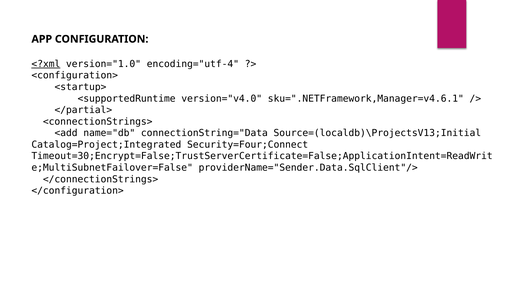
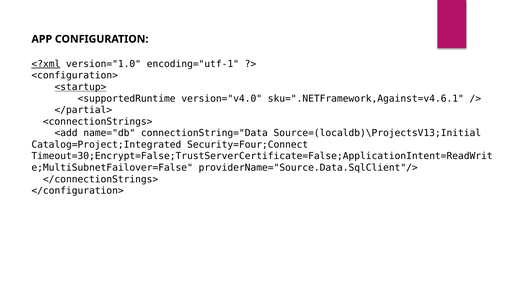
encoding="utf-4: encoding="utf-4 -> encoding="utf-1 (193, 64)
<startup> underline: none -> present (80, 87)
sku=".NETFramework,Manager=v4.6.1: sku=".NETFramework,Manager=v4.6.1 -> sku=".NETFramework,Against=v4.6.1 (366, 98)
providerName="Sender.Data.SqlClient"/>: providerName="Sender.Data.SqlClient"/> -> providerName="Source.Data.SqlClient"/> (308, 167)
